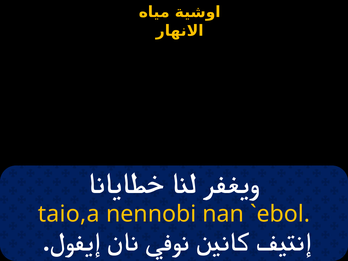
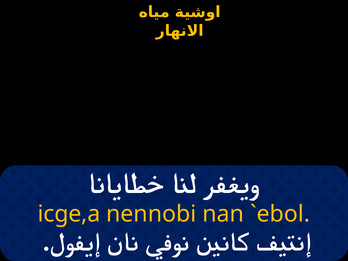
taio,a: taio,a -> icge,a (69, 214)
